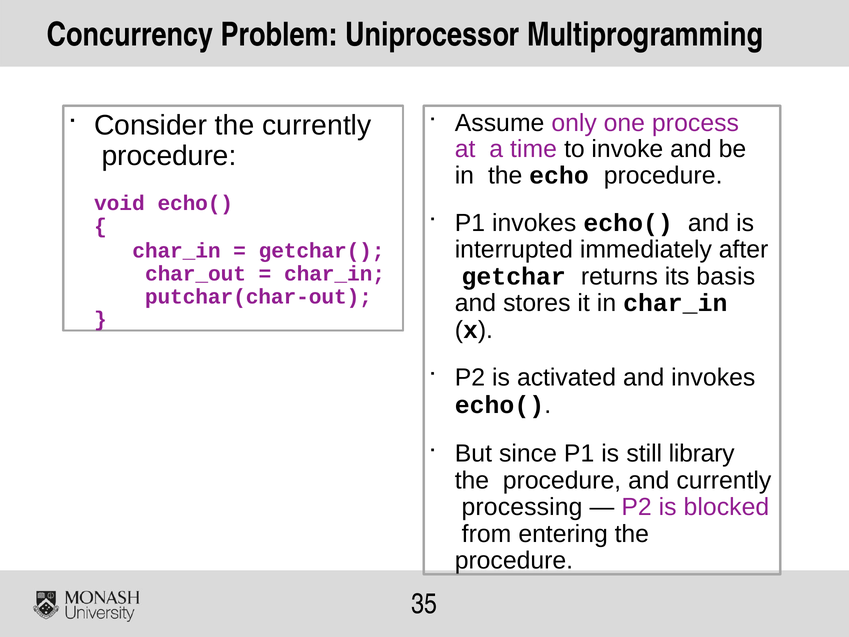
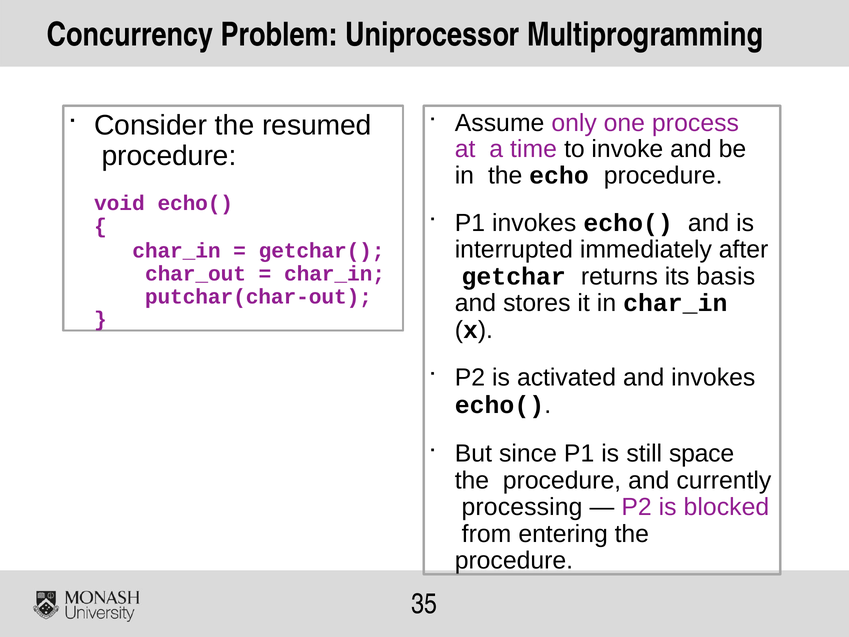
the currently: currently -> resumed (317, 125)
library: library -> space (702, 454)
